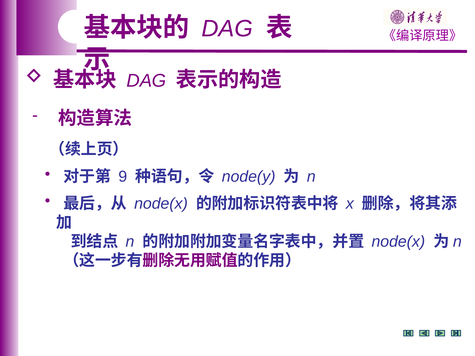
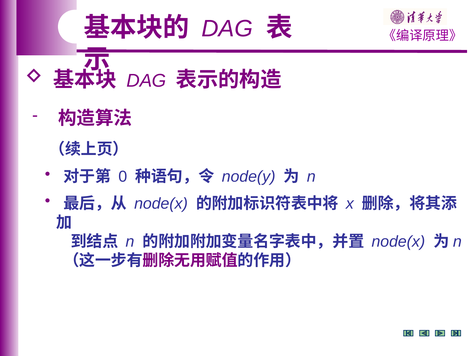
9: 9 -> 0 (123, 177)
